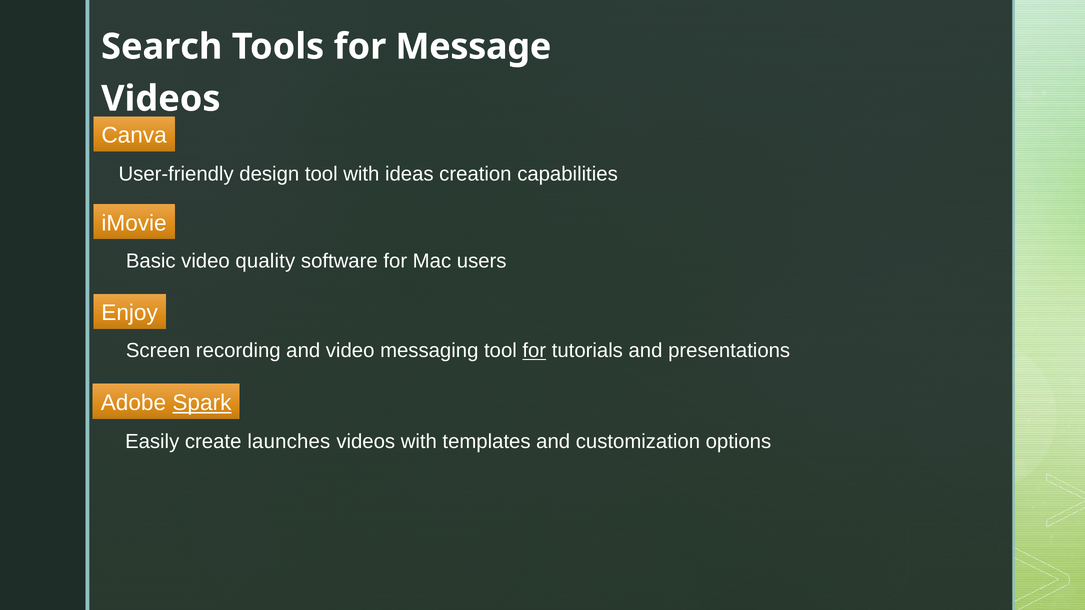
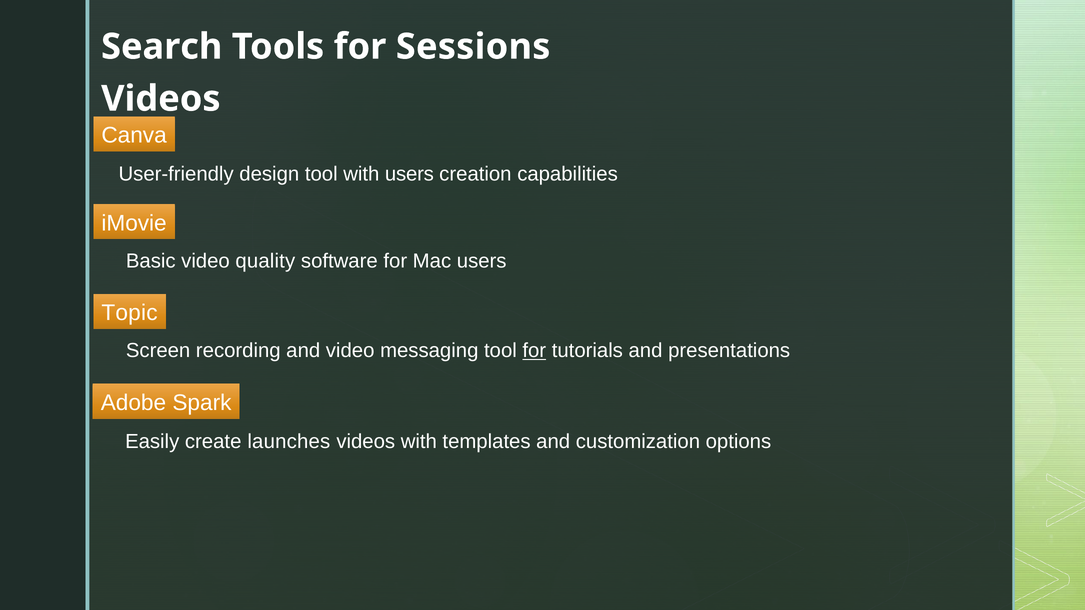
Message: Message -> Sessions (473, 47)
with ideas: ideas -> users (409, 174)
Enjoy: Enjoy -> Topic (129, 313)
Spark underline: present -> none (202, 403)
